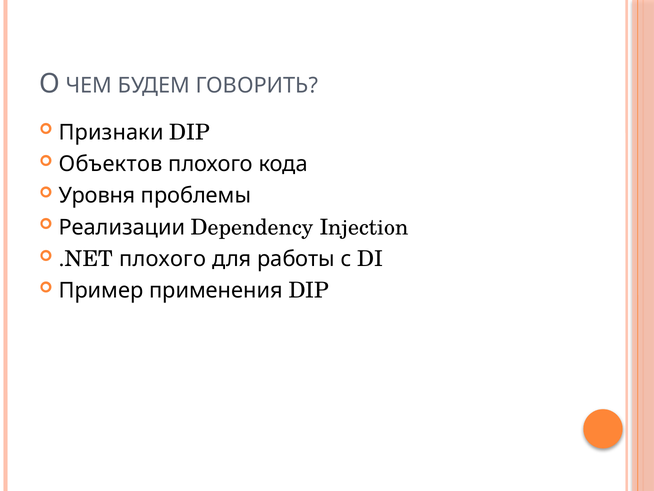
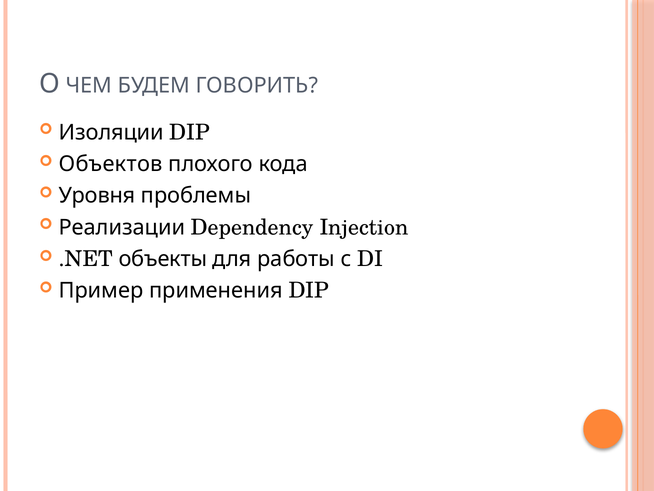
Признаки: Признаки -> Изоляции (111, 132)
.NET плохого: плохого -> объекты (163, 259)
